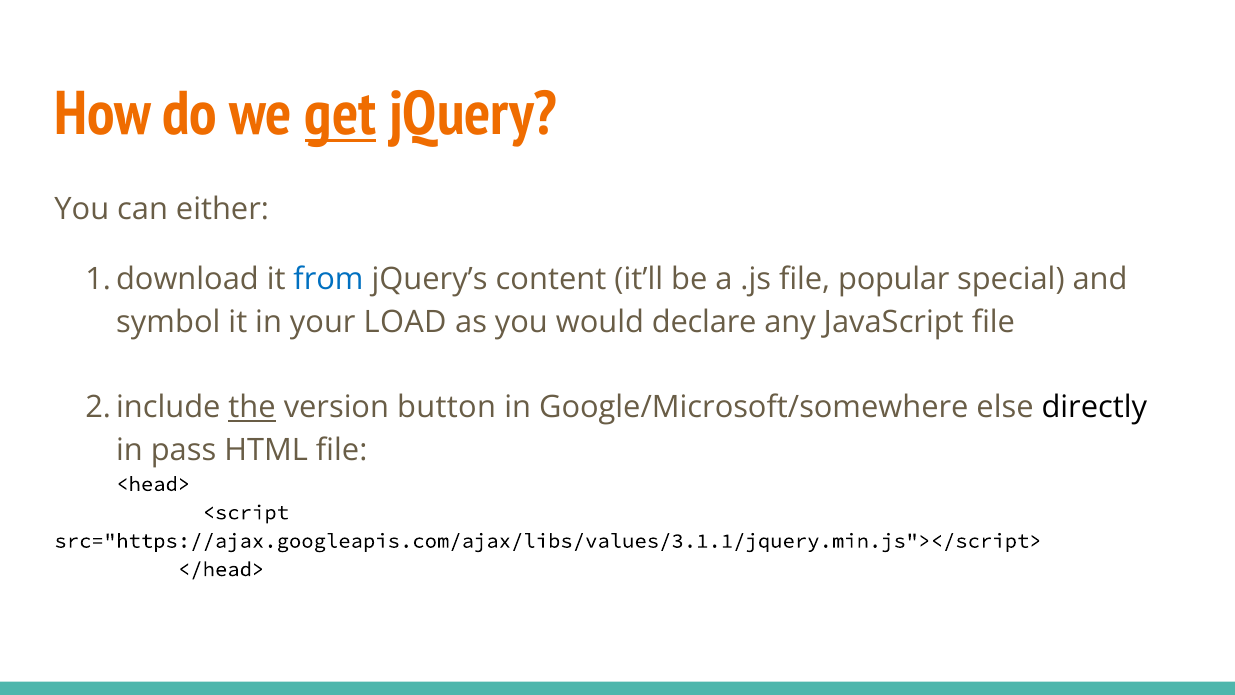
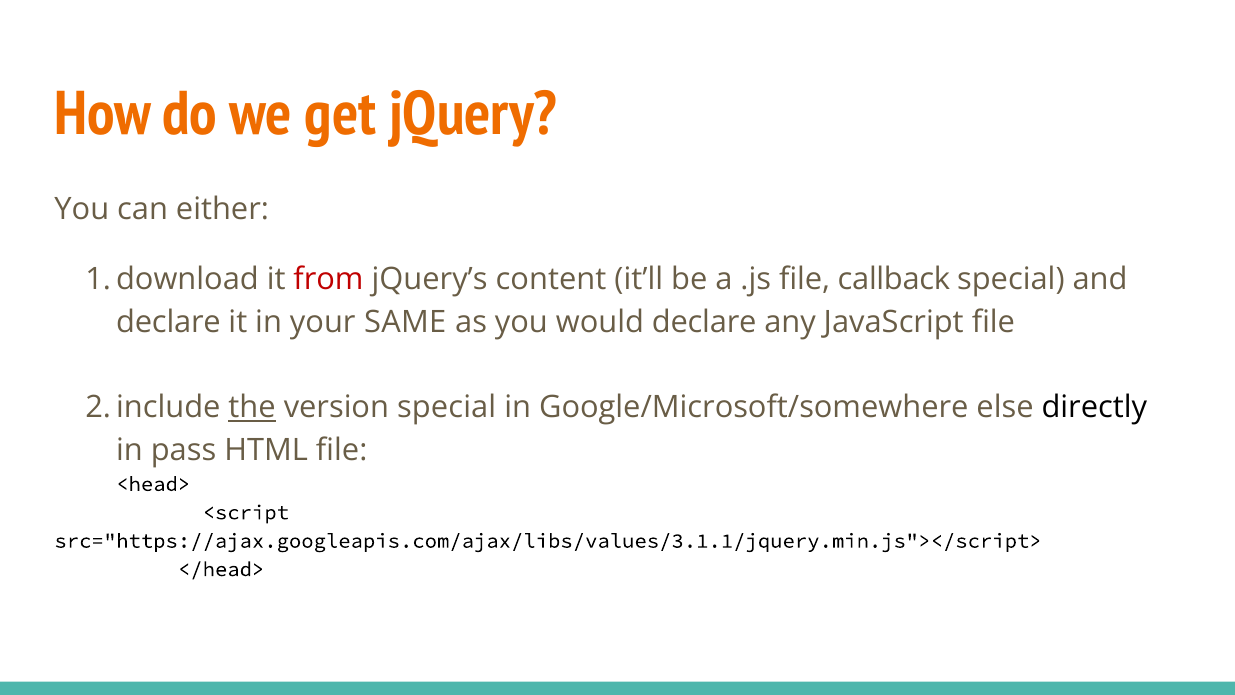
get underline: present -> none (341, 114)
from colour: blue -> red (329, 280)
popular: popular -> callback (894, 280)
symbol: symbol -> declare (168, 322)
LOAD: LOAD -> SAME (405, 322)
version button: button -> special (447, 407)
